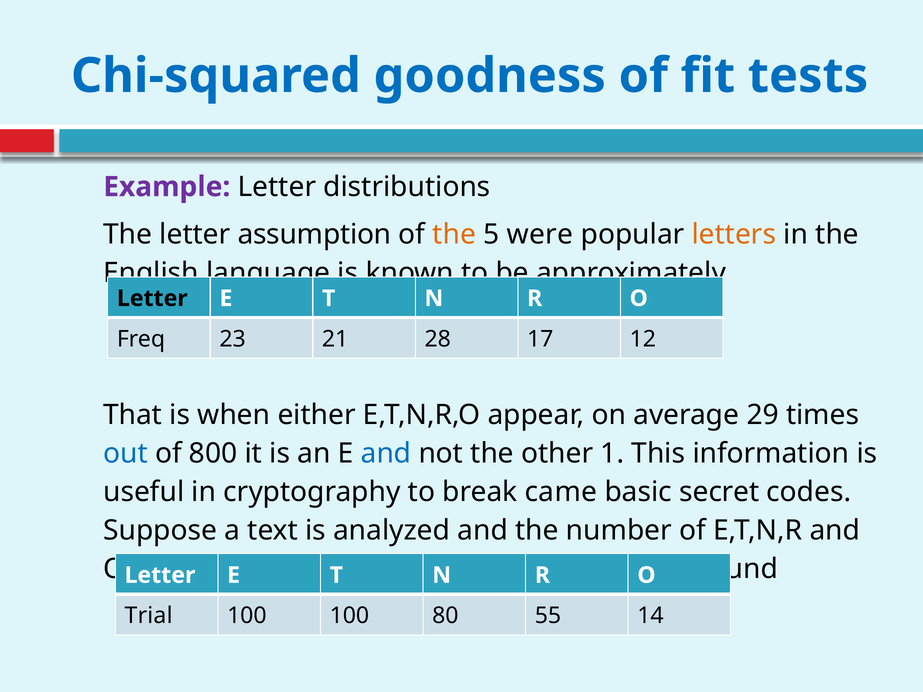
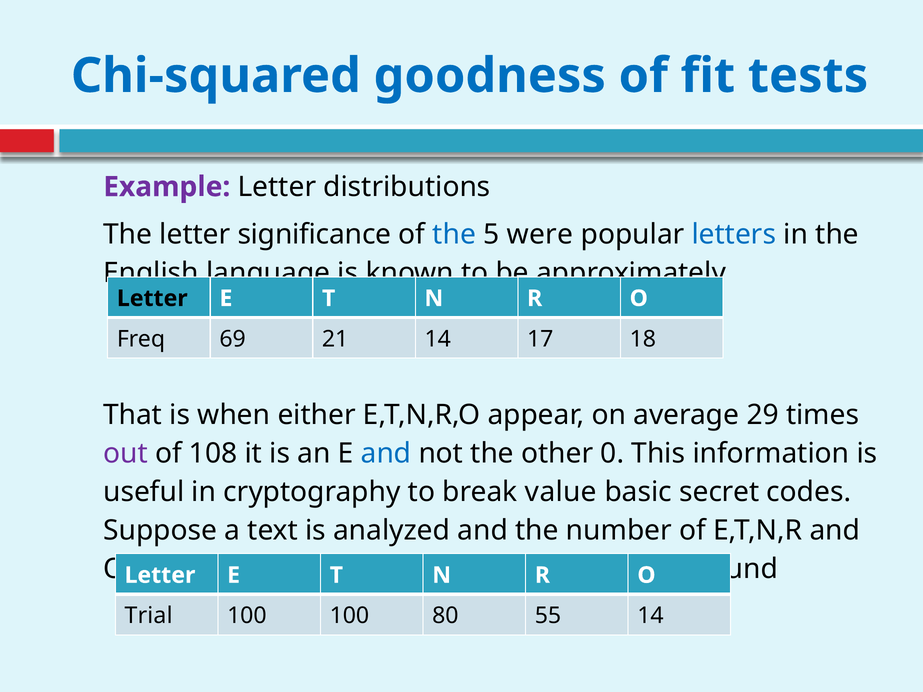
assumption: assumption -> significance (314, 234)
the colour: orange -> blue (454, 234)
letters colour: orange -> blue (734, 234)
23: 23 -> 69 (233, 339)
21 28: 28 -> 14 (438, 339)
12: 12 -> 18 (643, 339)
out colour: blue -> purple (126, 454)
800: 800 -> 108 (213, 454)
1: 1 -> 0 (612, 454)
came: came -> value (561, 492)
